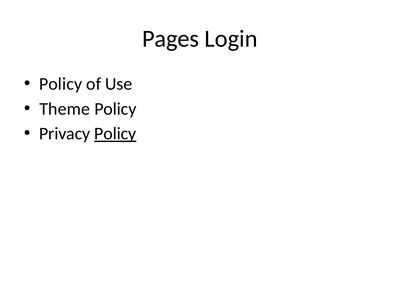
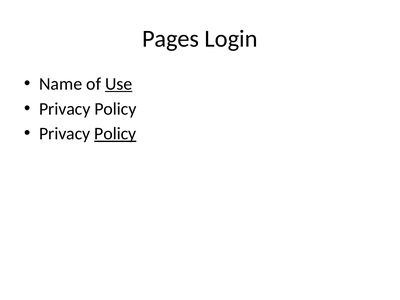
Policy: Policy -> Name (61, 84)
Use underline: none -> present (119, 84)
Theme: Theme -> Privacy (65, 109)
